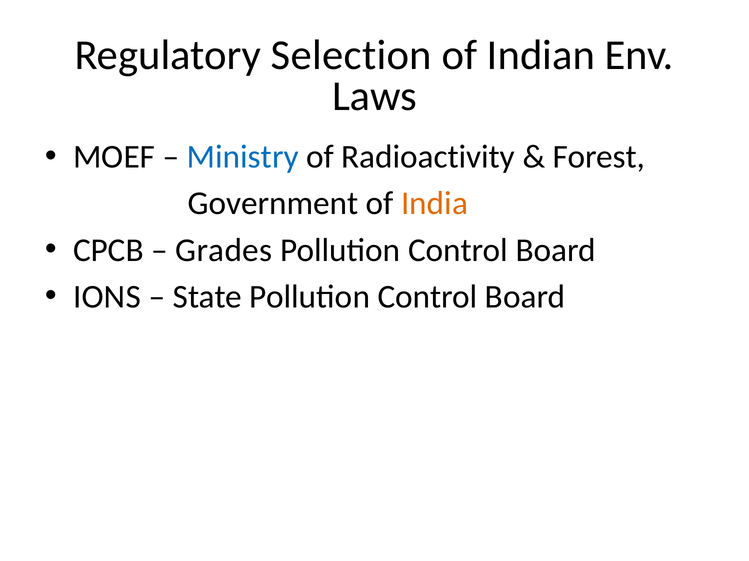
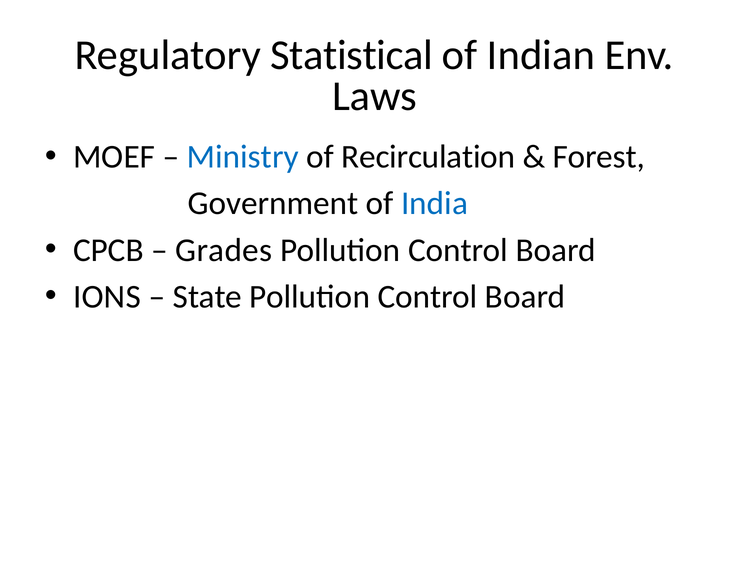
Selection: Selection -> Statistical (352, 55)
Radioactivity: Radioactivity -> Recirculation (428, 157)
India colour: orange -> blue (435, 204)
